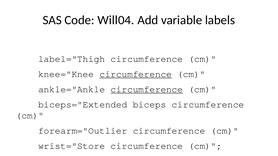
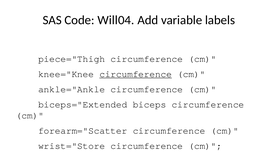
label="Thigh: label="Thigh -> piece="Thigh (72, 59)
circumference underline: present -> none (147, 89)
forearm="Outlier: forearm="Outlier -> forearm="Scatter (83, 131)
